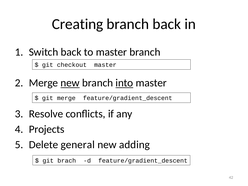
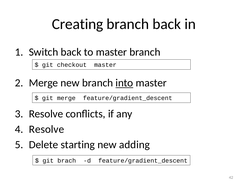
new underline: present -> none (70, 83)
Projects: Projects -> Resolve (47, 129)
general: general -> starting (78, 145)
